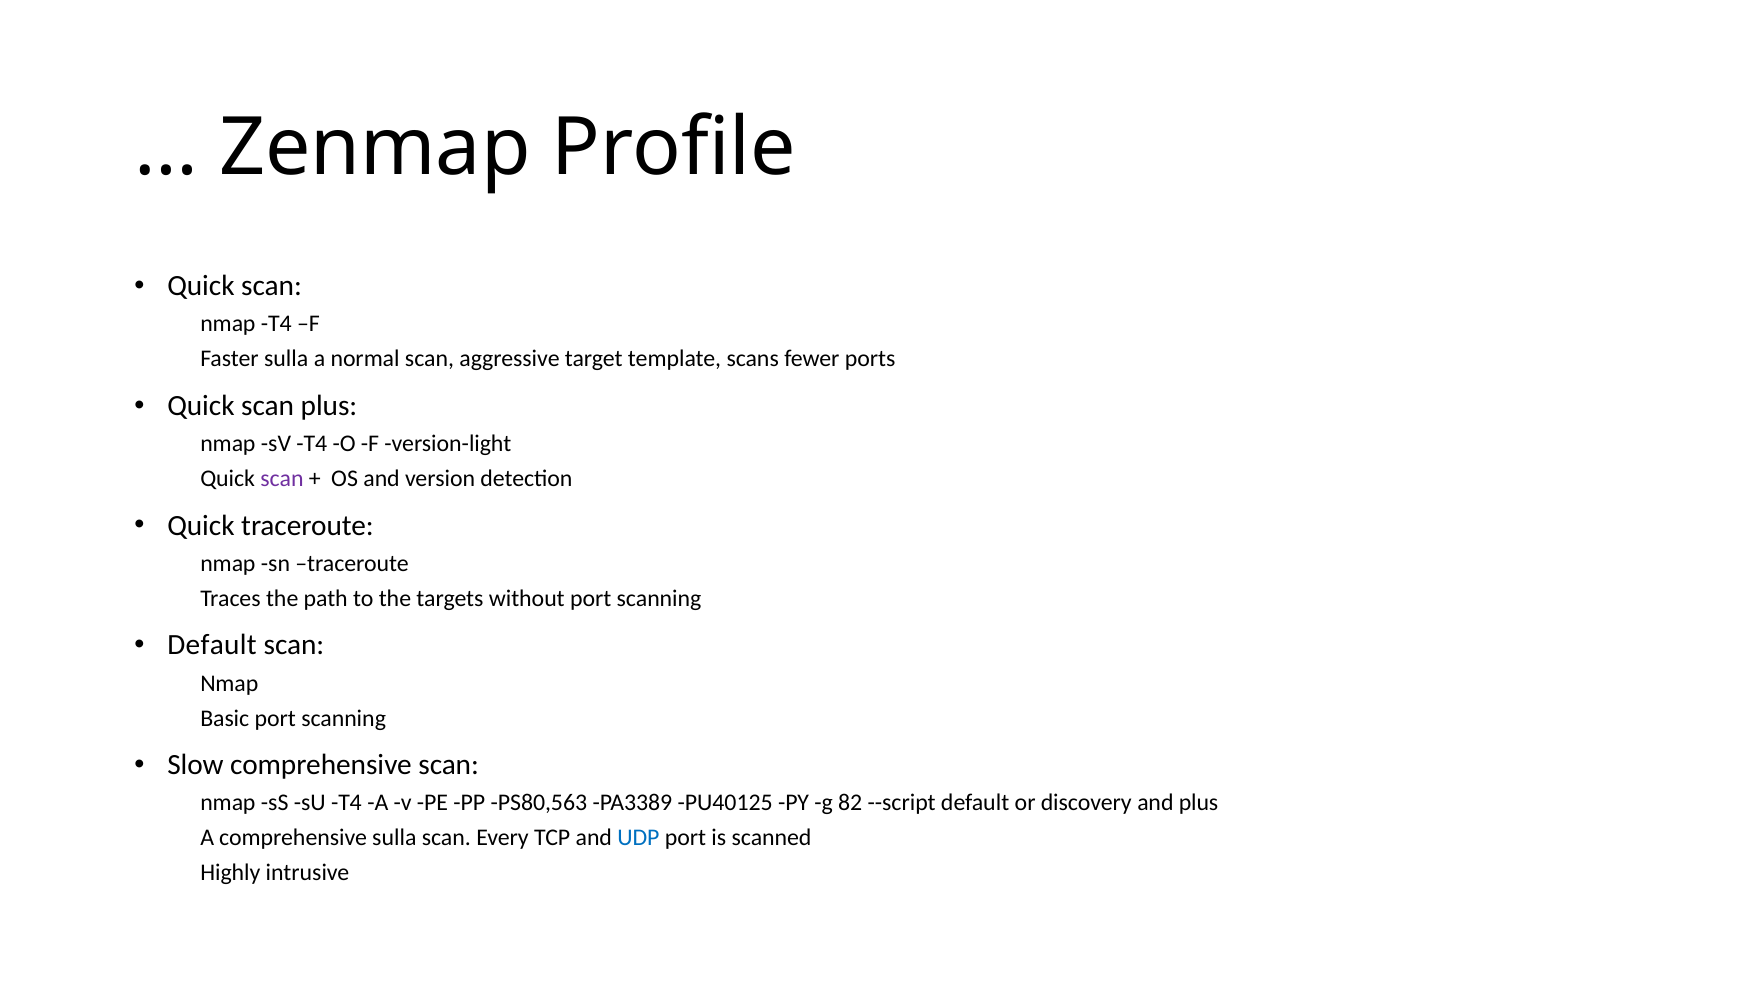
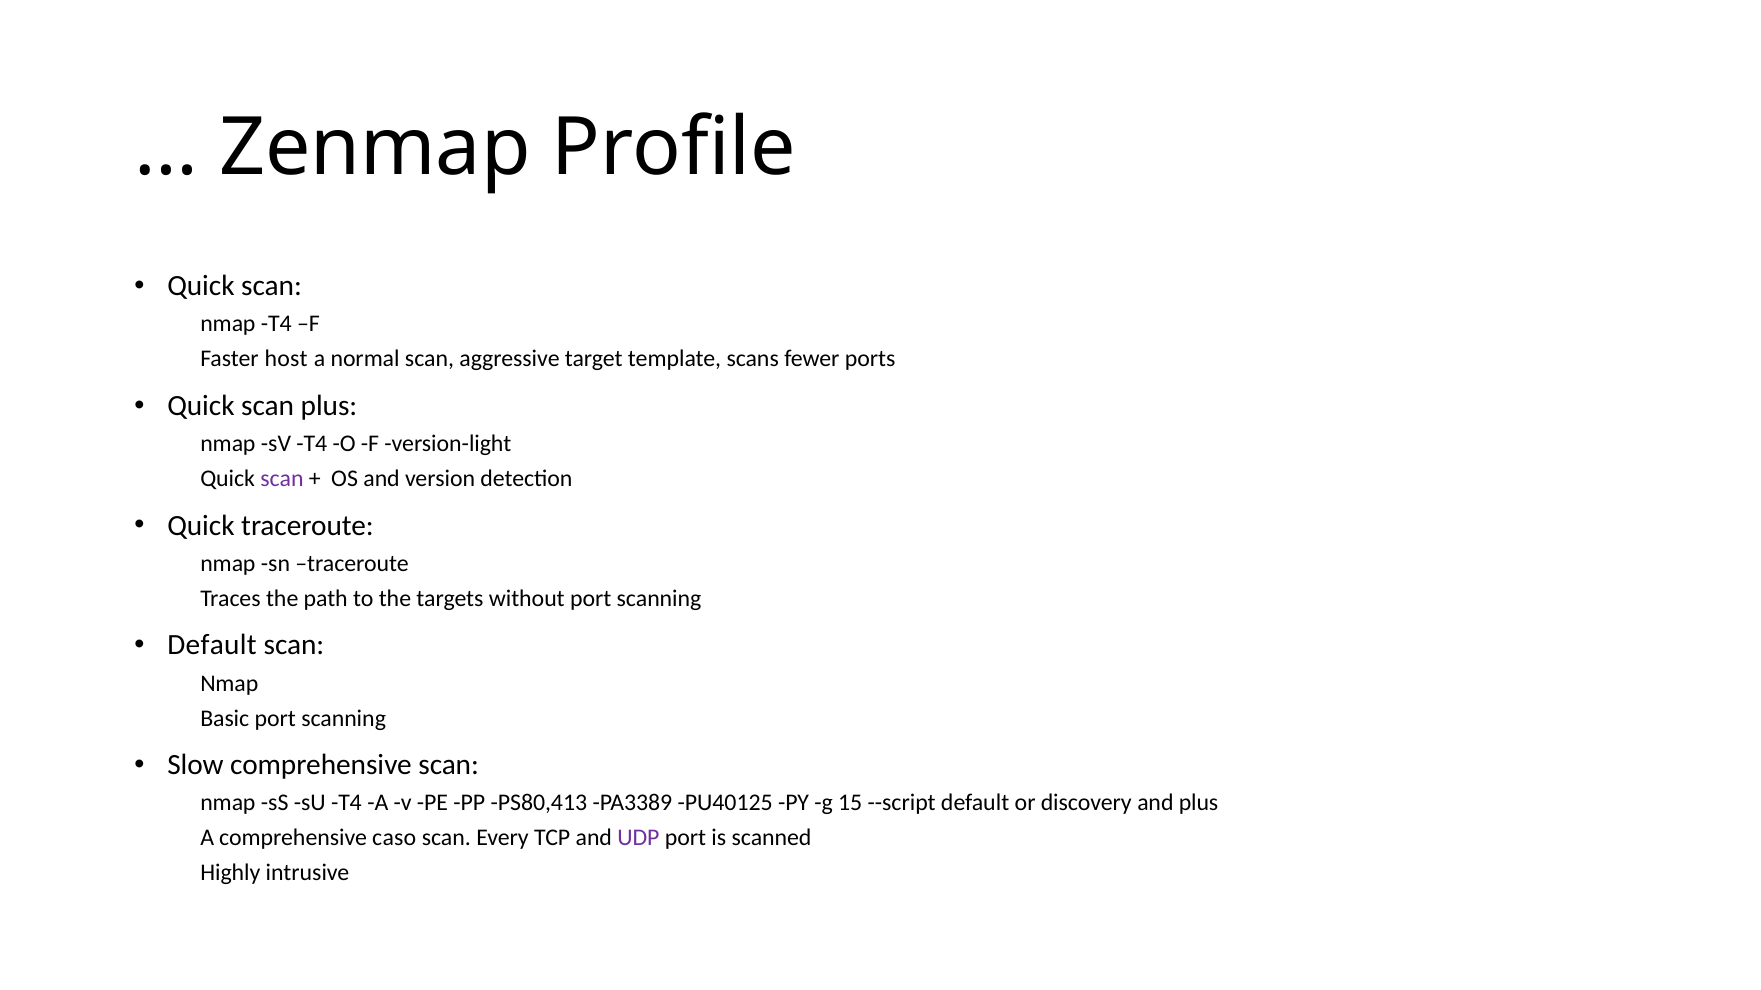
Faster sulla: sulla -> host (286, 359)
PS80,563: PS80,563 -> PS80,413 (539, 803)
82: 82 -> 15 (850, 803)
comprehensive sulla: sulla -> caso (394, 838)
UDP colour: blue -> purple (638, 838)
